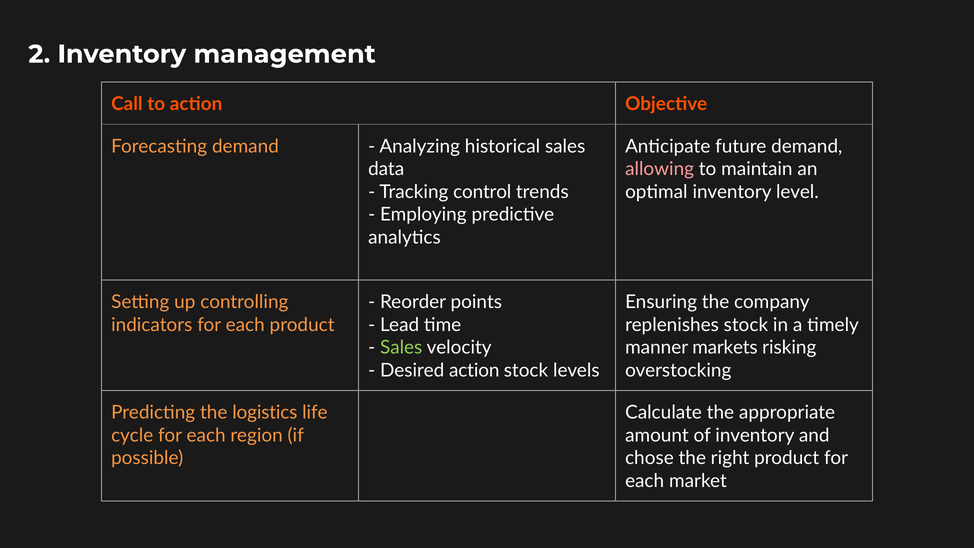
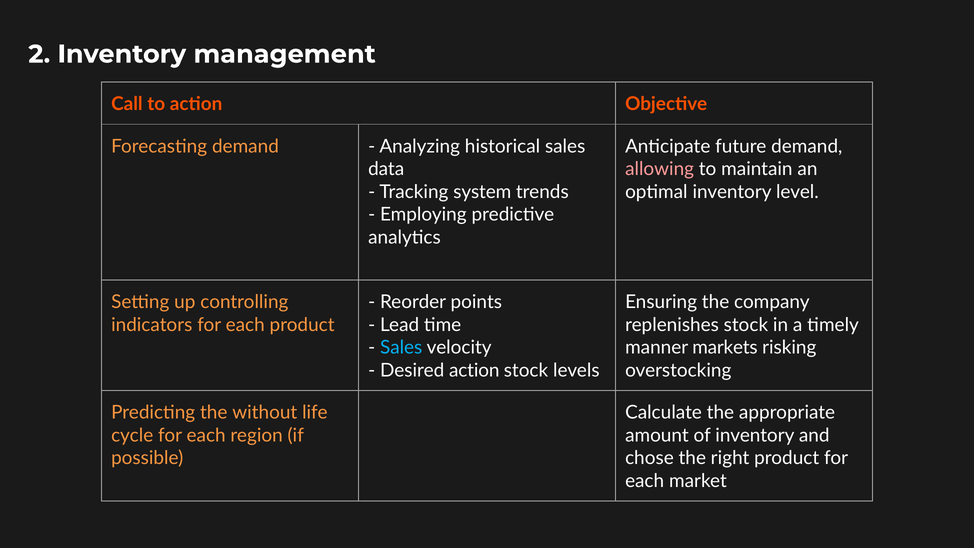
control: control -> system (482, 192)
Sales colour: light green -> light blue (401, 348)
logistics: logistics -> without (265, 413)
